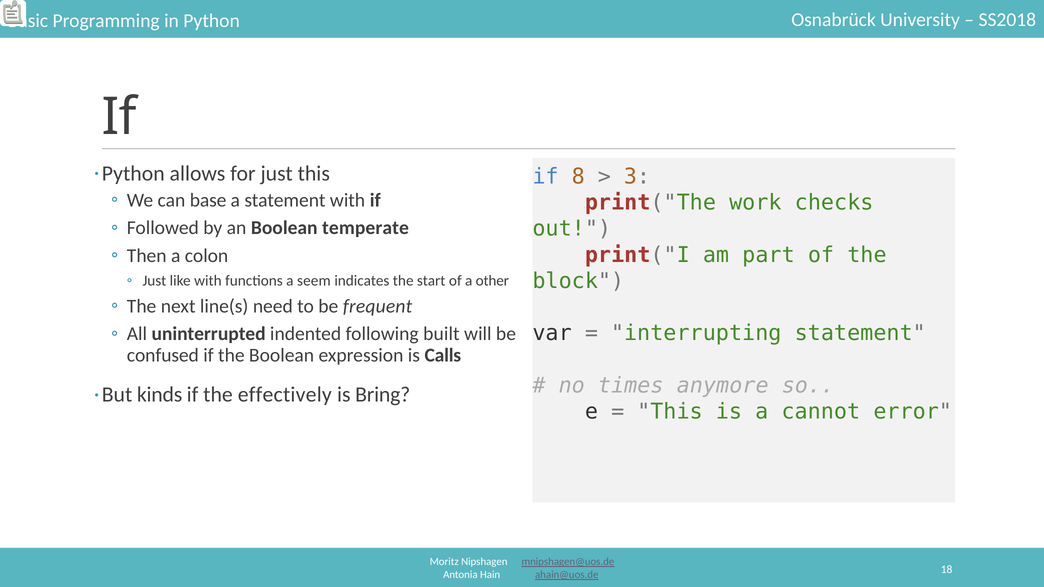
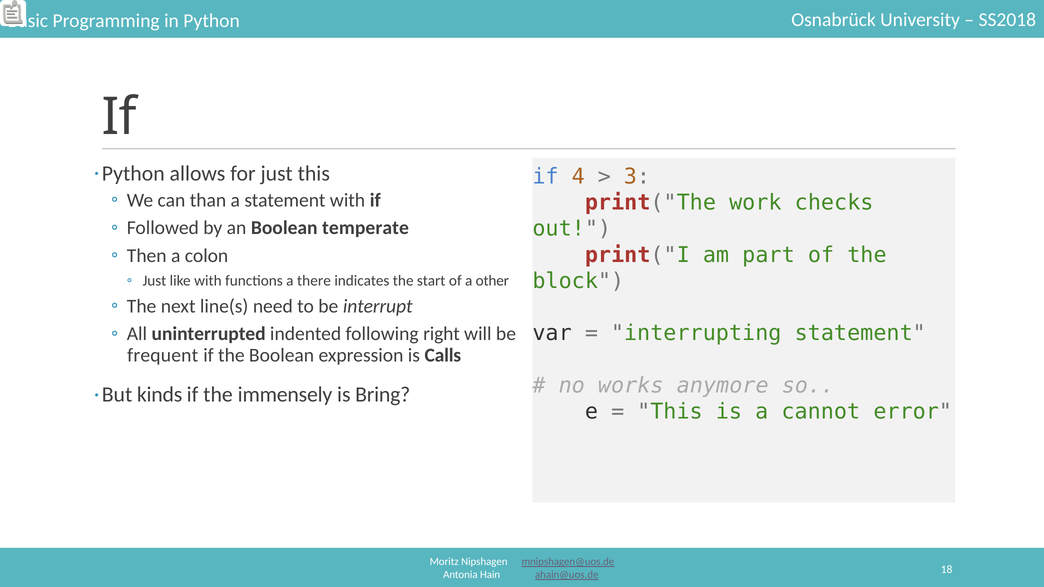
8: 8 -> 4 (578, 177)
base: base -> than (208, 200)
seem: seem -> there (314, 281)
frequent: frequent -> interrupt (378, 306)
built: built -> right (442, 334)
confused: confused -> frequent (163, 355)
times: times -> works (631, 386)
effectively: effectively -> immensely (285, 395)
